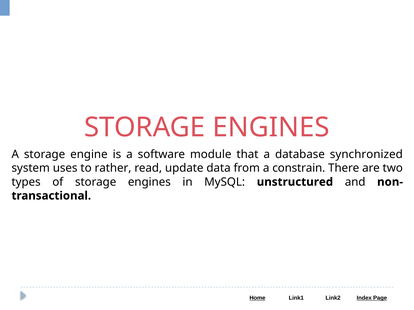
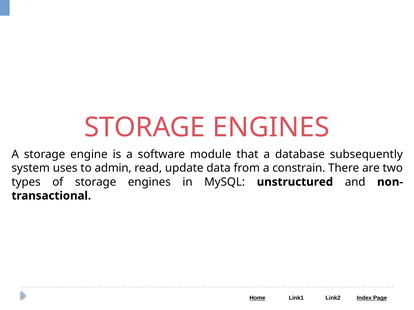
synchronized: synchronized -> subsequently (366, 155)
rather: rather -> admin (113, 168)
